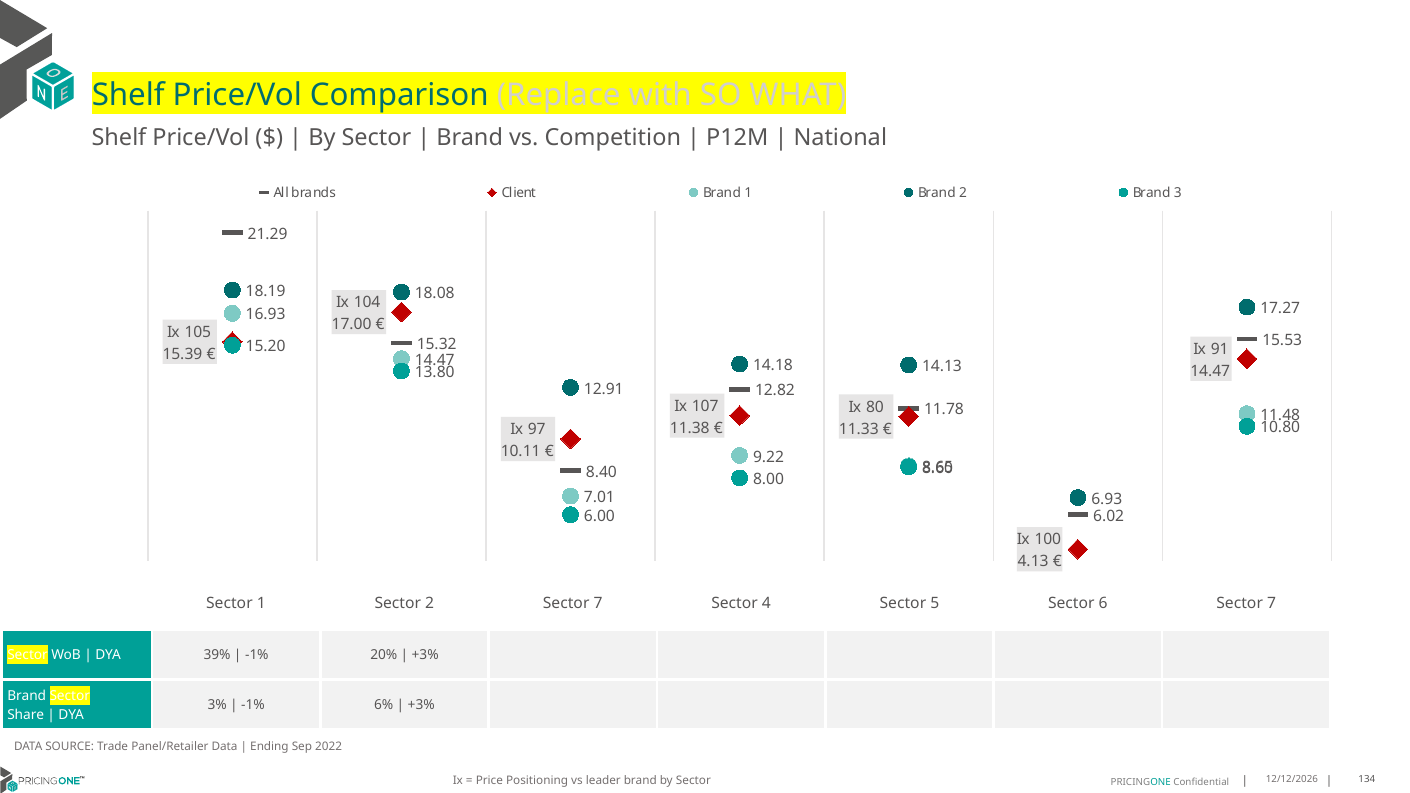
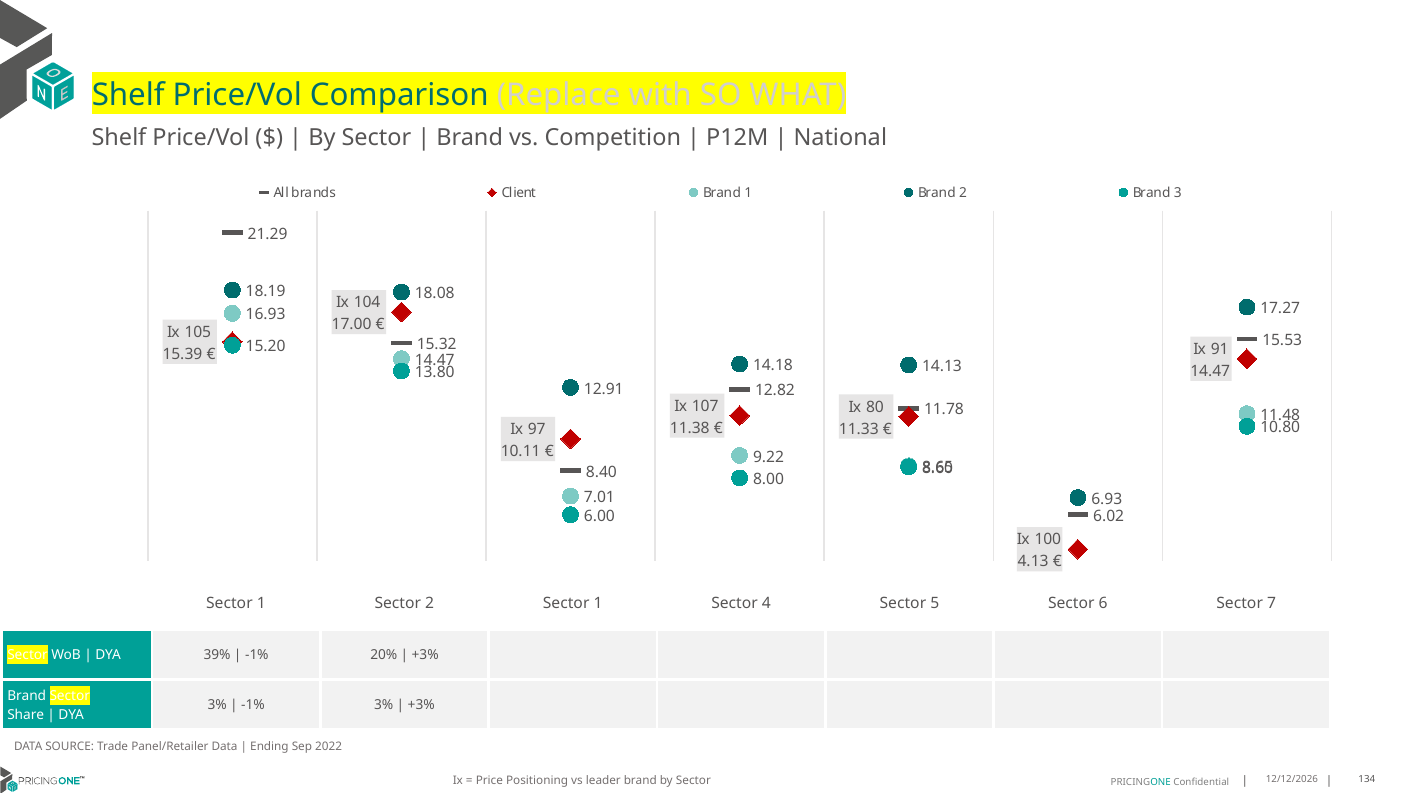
2 Sector 7: 7 -> 1 (598, 604)
-1% 6%: 6% -> 3% (384, 705)
